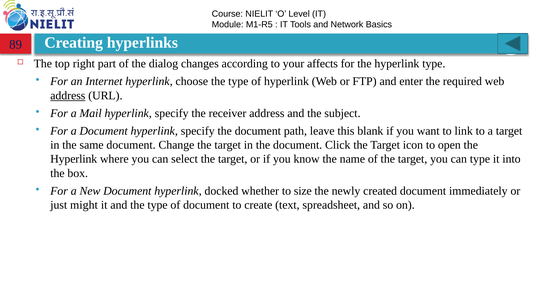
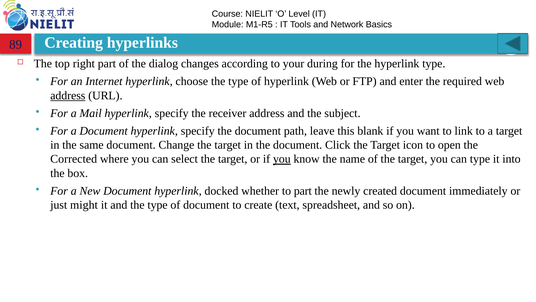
affects: affects -> during (322, 64)
Hyperlink: Hyperlink -> Corrected (74, 159)
you underline: none -> present (282, 159)
to size: size -> part (303, 191)
